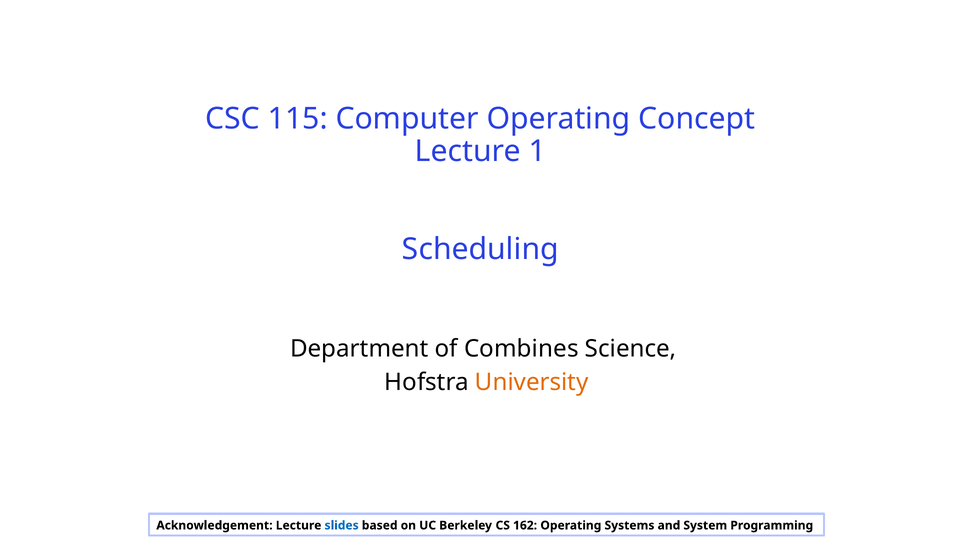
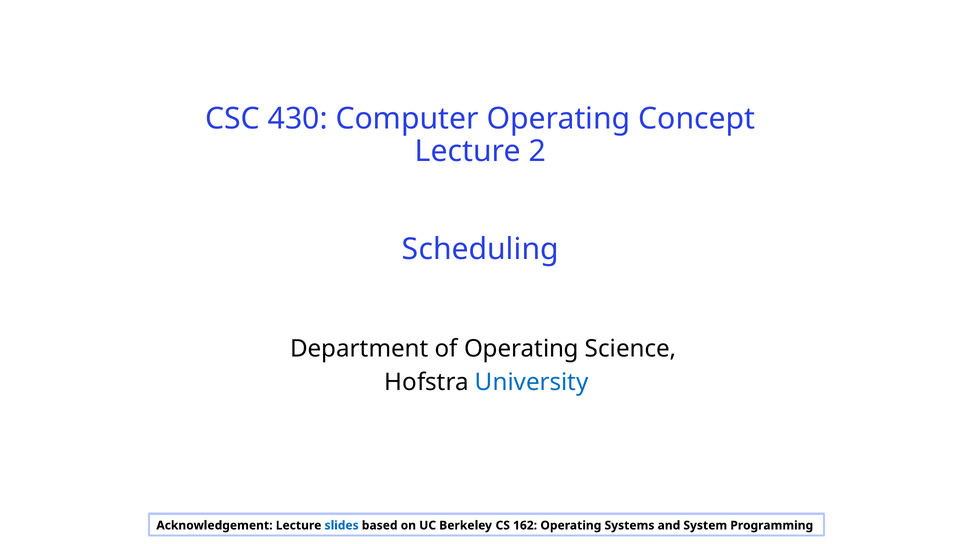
115: 115 -> 430 (298, 119)
1: 1 -> 2 (537, 151)
of Combines: Combines -> Operating (521, 349)
University colour: orange -> blue (532, 382)
